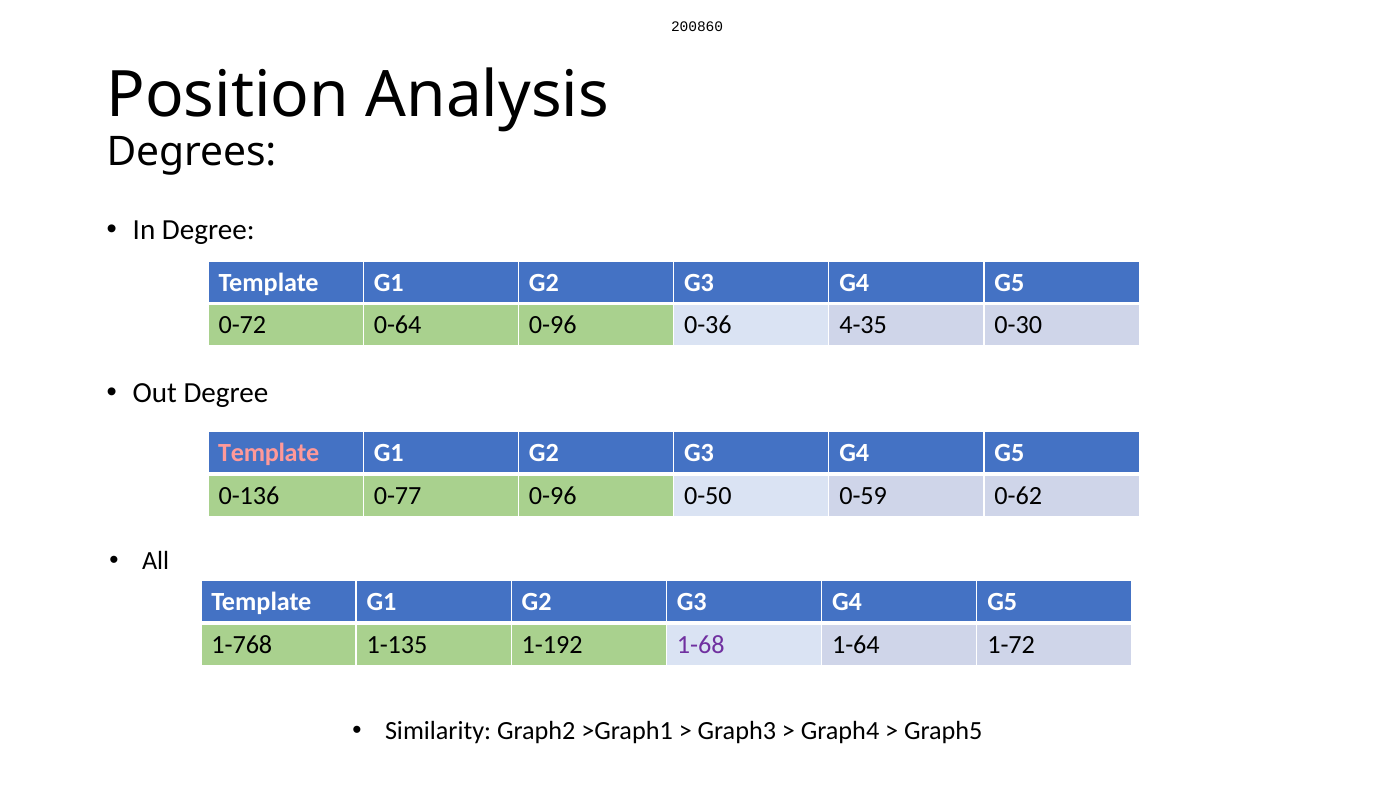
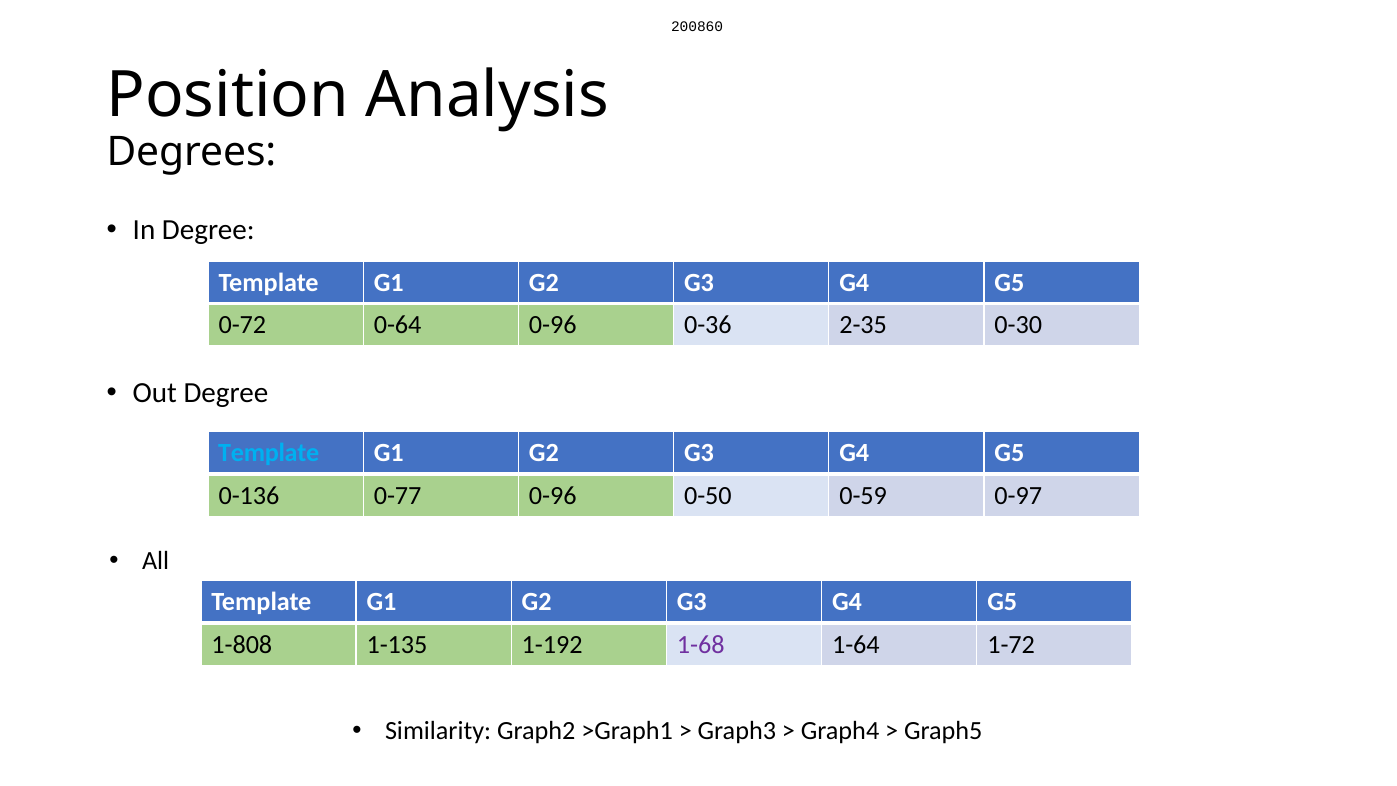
4-35: 4-35 -> 2-35 (863, 325)
Template colour: pink -> light blue (269, 453)
0-62: 0-62 -> 0-97 (1018, 495)
1-768: 1-768 -> 1-808 (242, 645)
